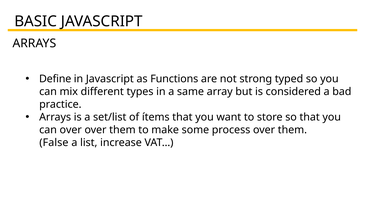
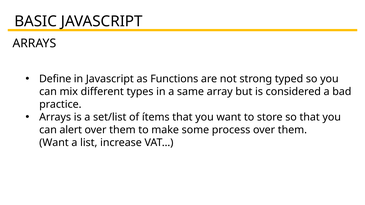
can over: over -> alert (71, 130)
False: False -> Want (54, 143)
